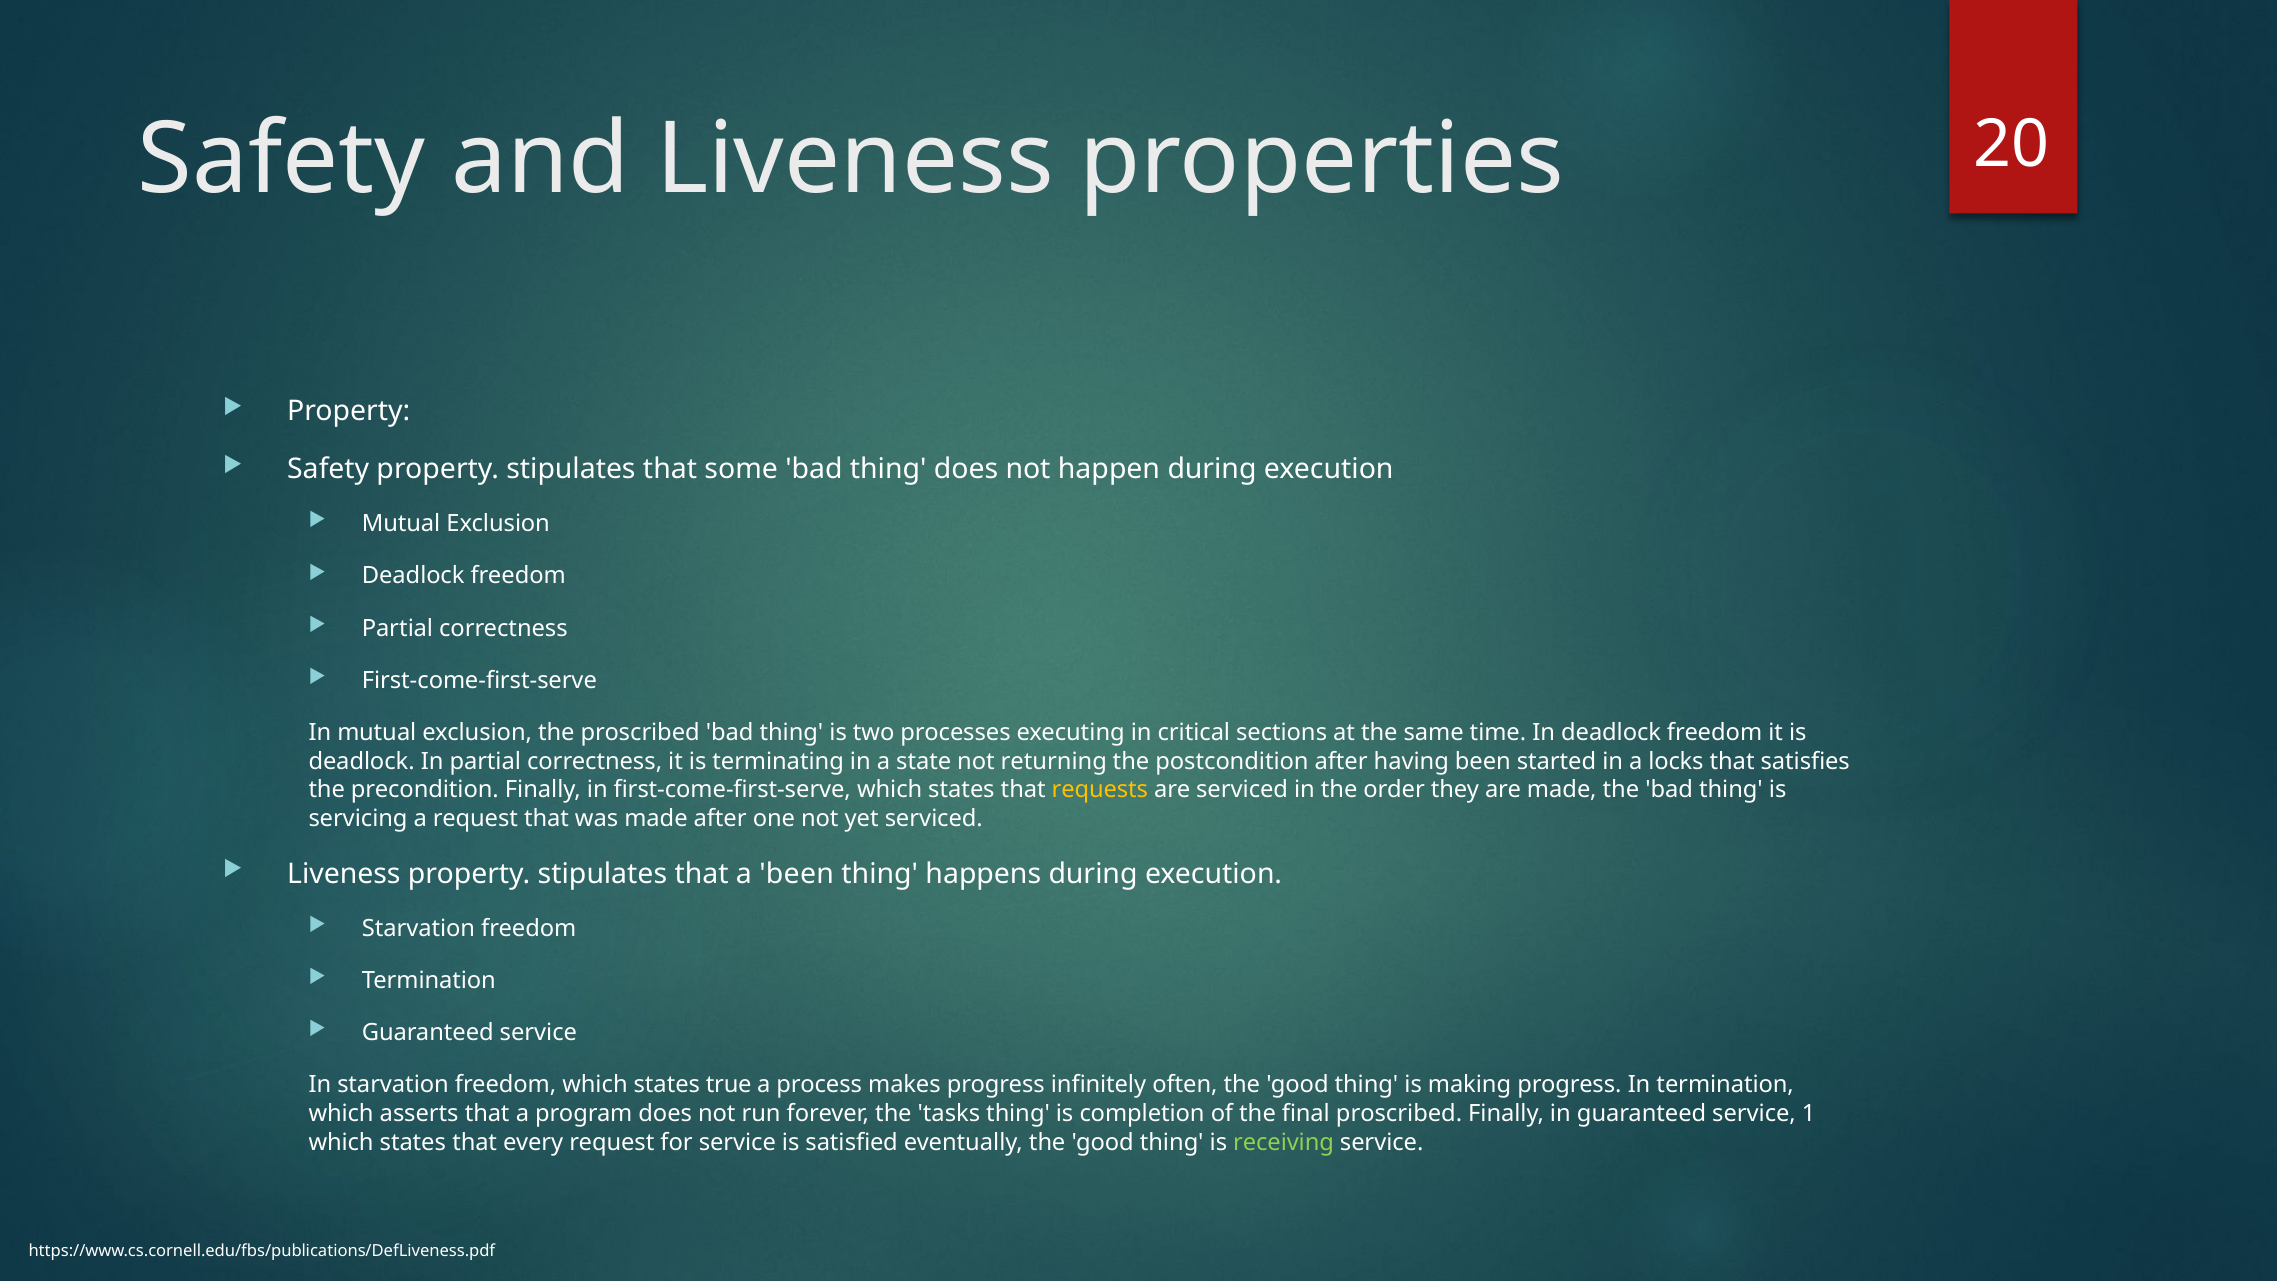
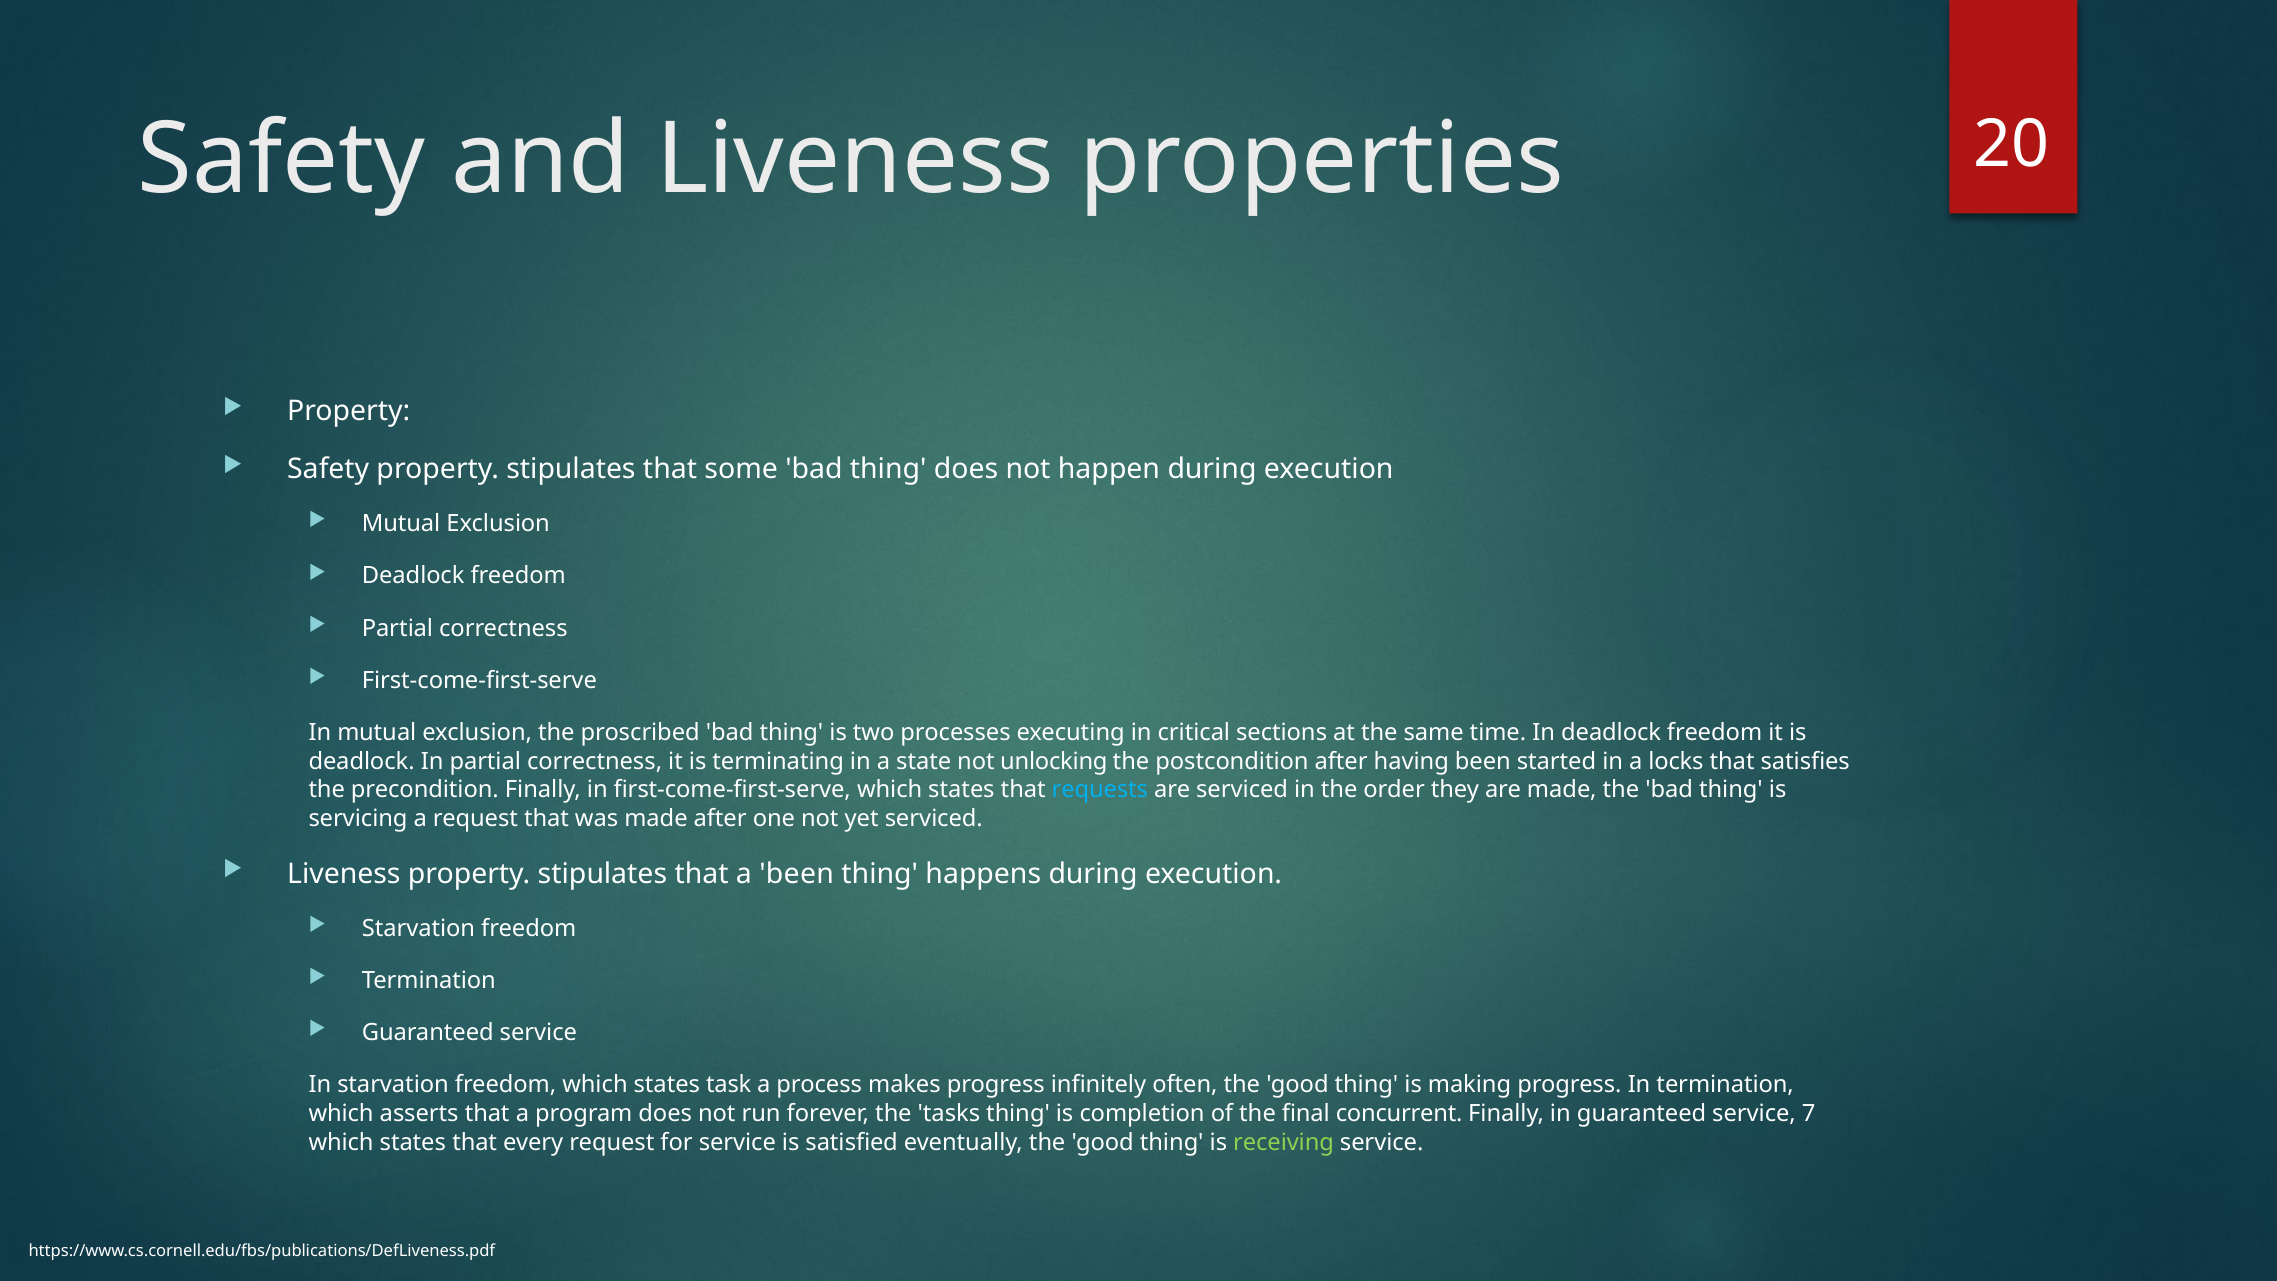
returning: returning -> unlocking (1054, 761)
requests colour: yellow -> light blue (1100, 790)
true: true -> task (729, 1085)
final proscribed: proscribed -> concurrent (1399, 1113)
1: 1 -> 7 (1809, 1113)
